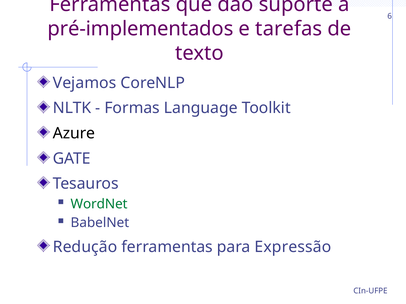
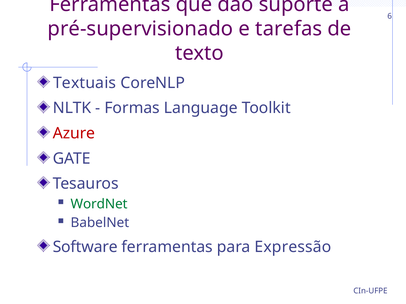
pré-implementados: pré-implementados -> pré-supervisionado (140, 29)
Vejamos: Vejamos -> Textuais (85, 83)
Azure colour: black -> red (74, 134)
Redução: Redução -> Software (85, 247)
